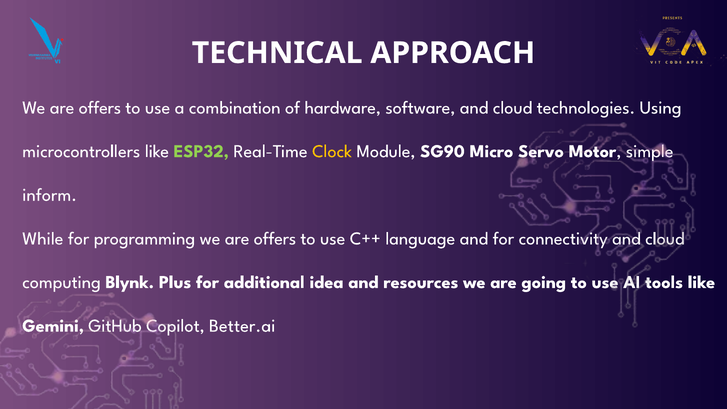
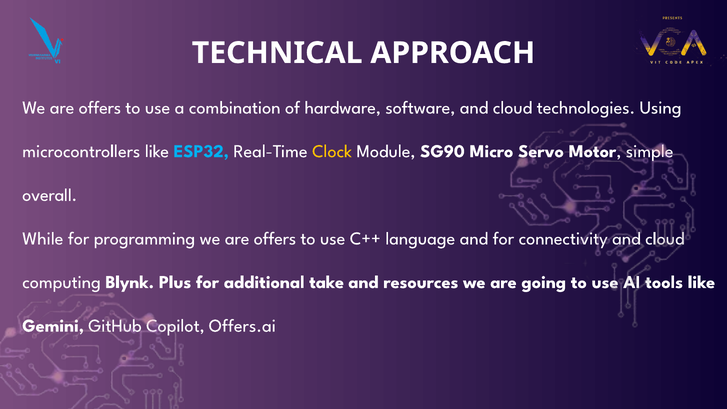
ESP32 colour: light green -> light blue (201, 151)
inform: inform -> overall (50, 195)
idea: idea -> take (327, 282)
Better.ai: Better.ai -> Offers.ai (242, 326)
